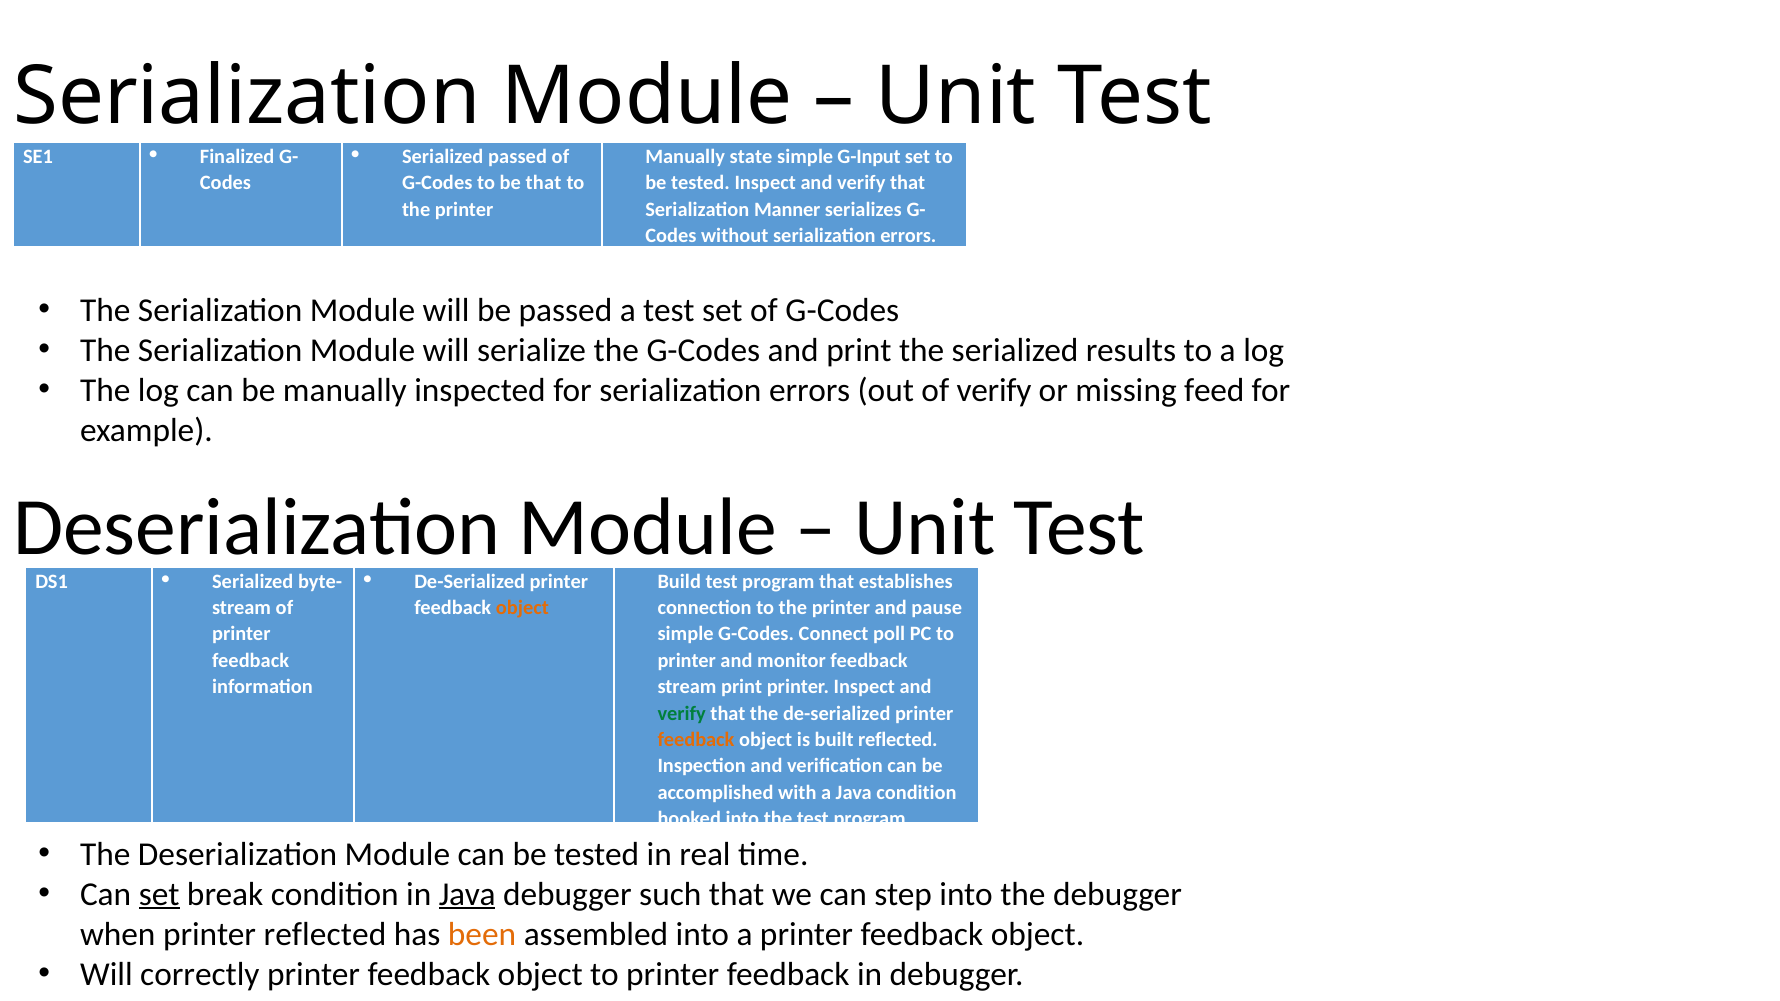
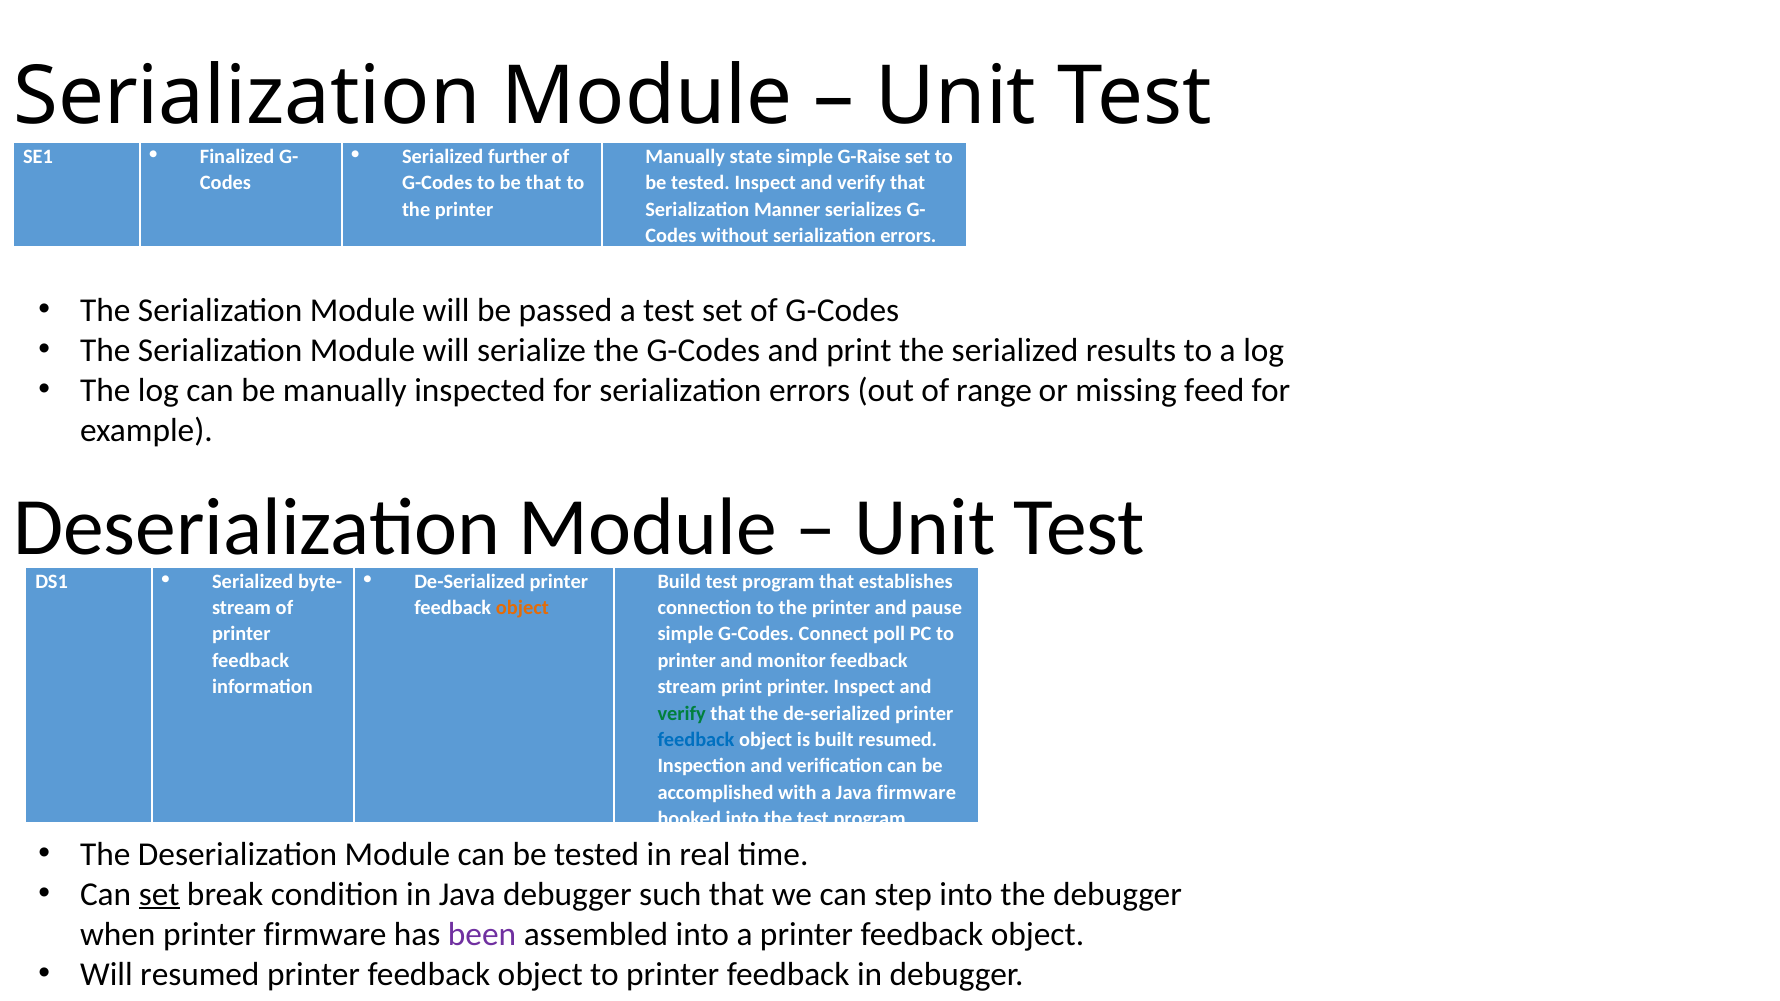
Serialized passed: passed -> further (518, 157)
G-Input: G-Input -> G-Raise (869, 157)
of verify: verify -> range (994, 390)
feedback colour: orange -> blue (696, 740)
built reflected: reflected -> resumed (898, 740)
Java condition: condition -> firmware (916, 793)
Java underline: present -> none (467, 894)
printer reflected: reflected -> firmware (325, 934)
been colour: orange -> purple (482, 934)
Will correctly: correctly -> resumed (200, 974)
